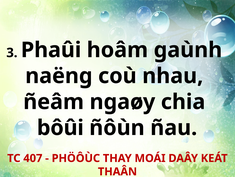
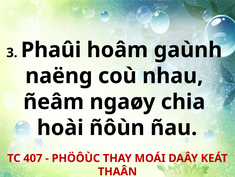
bôûi: bôûi -> hoài (60, 127)
